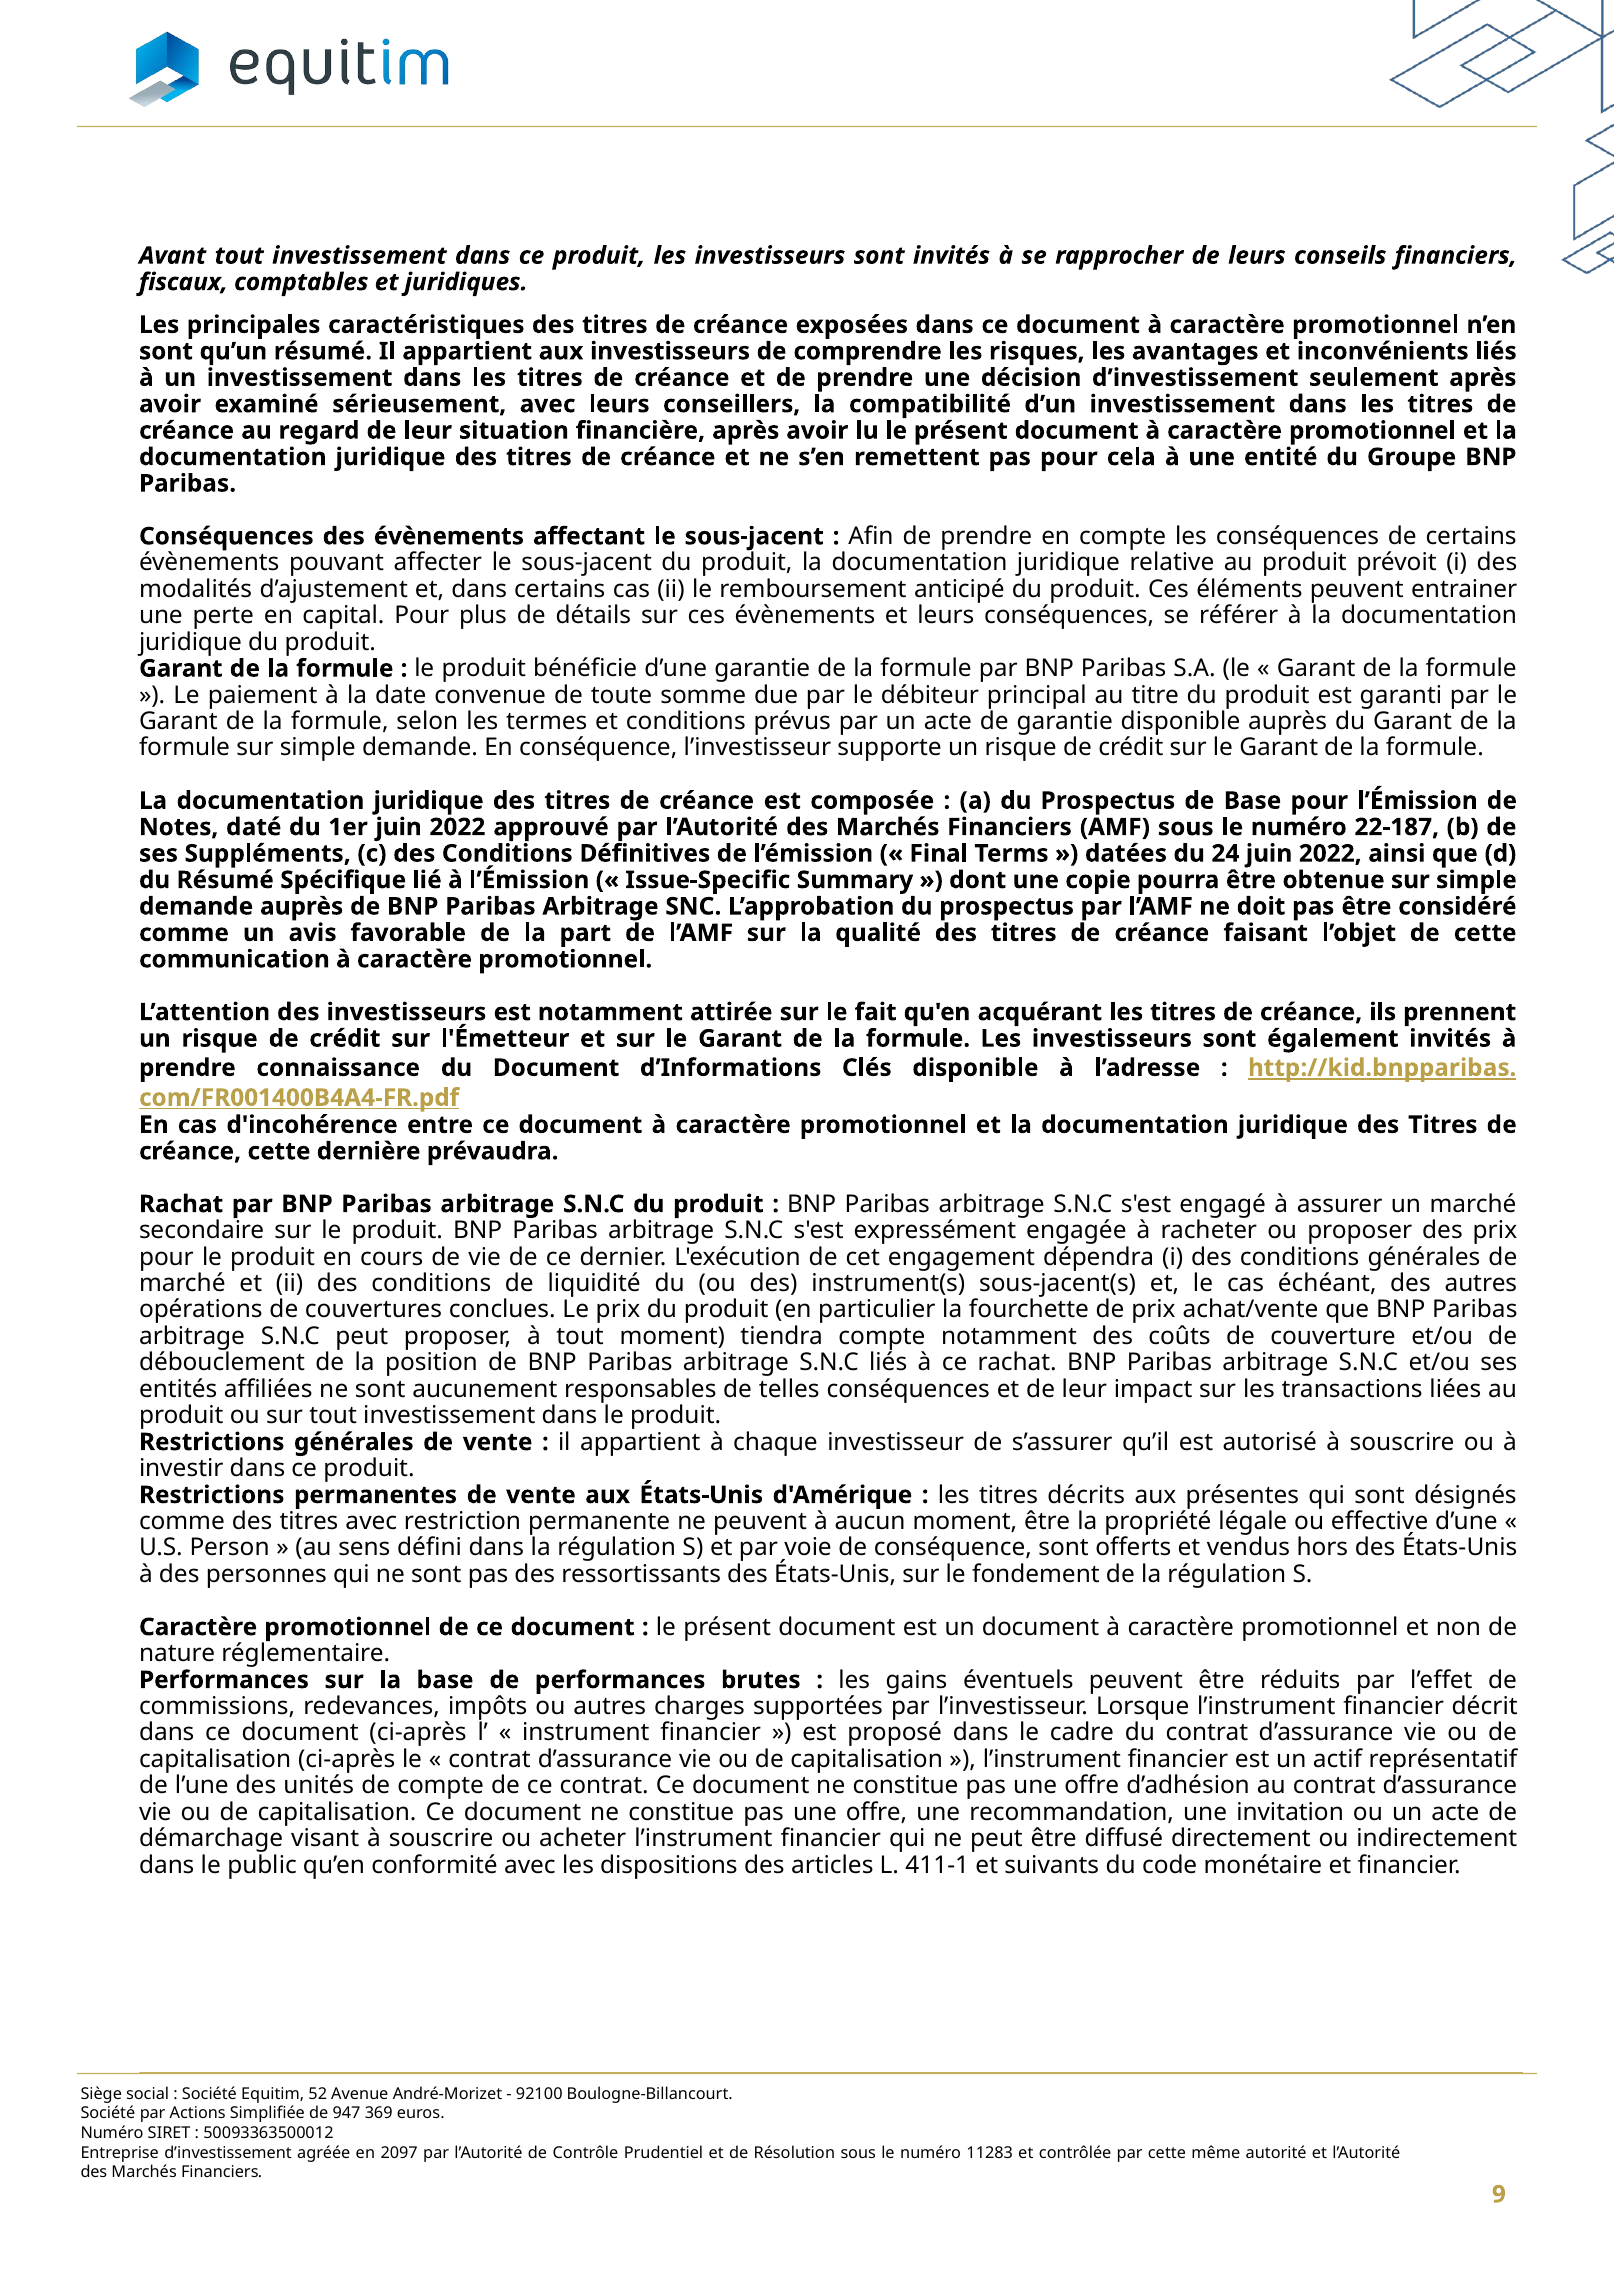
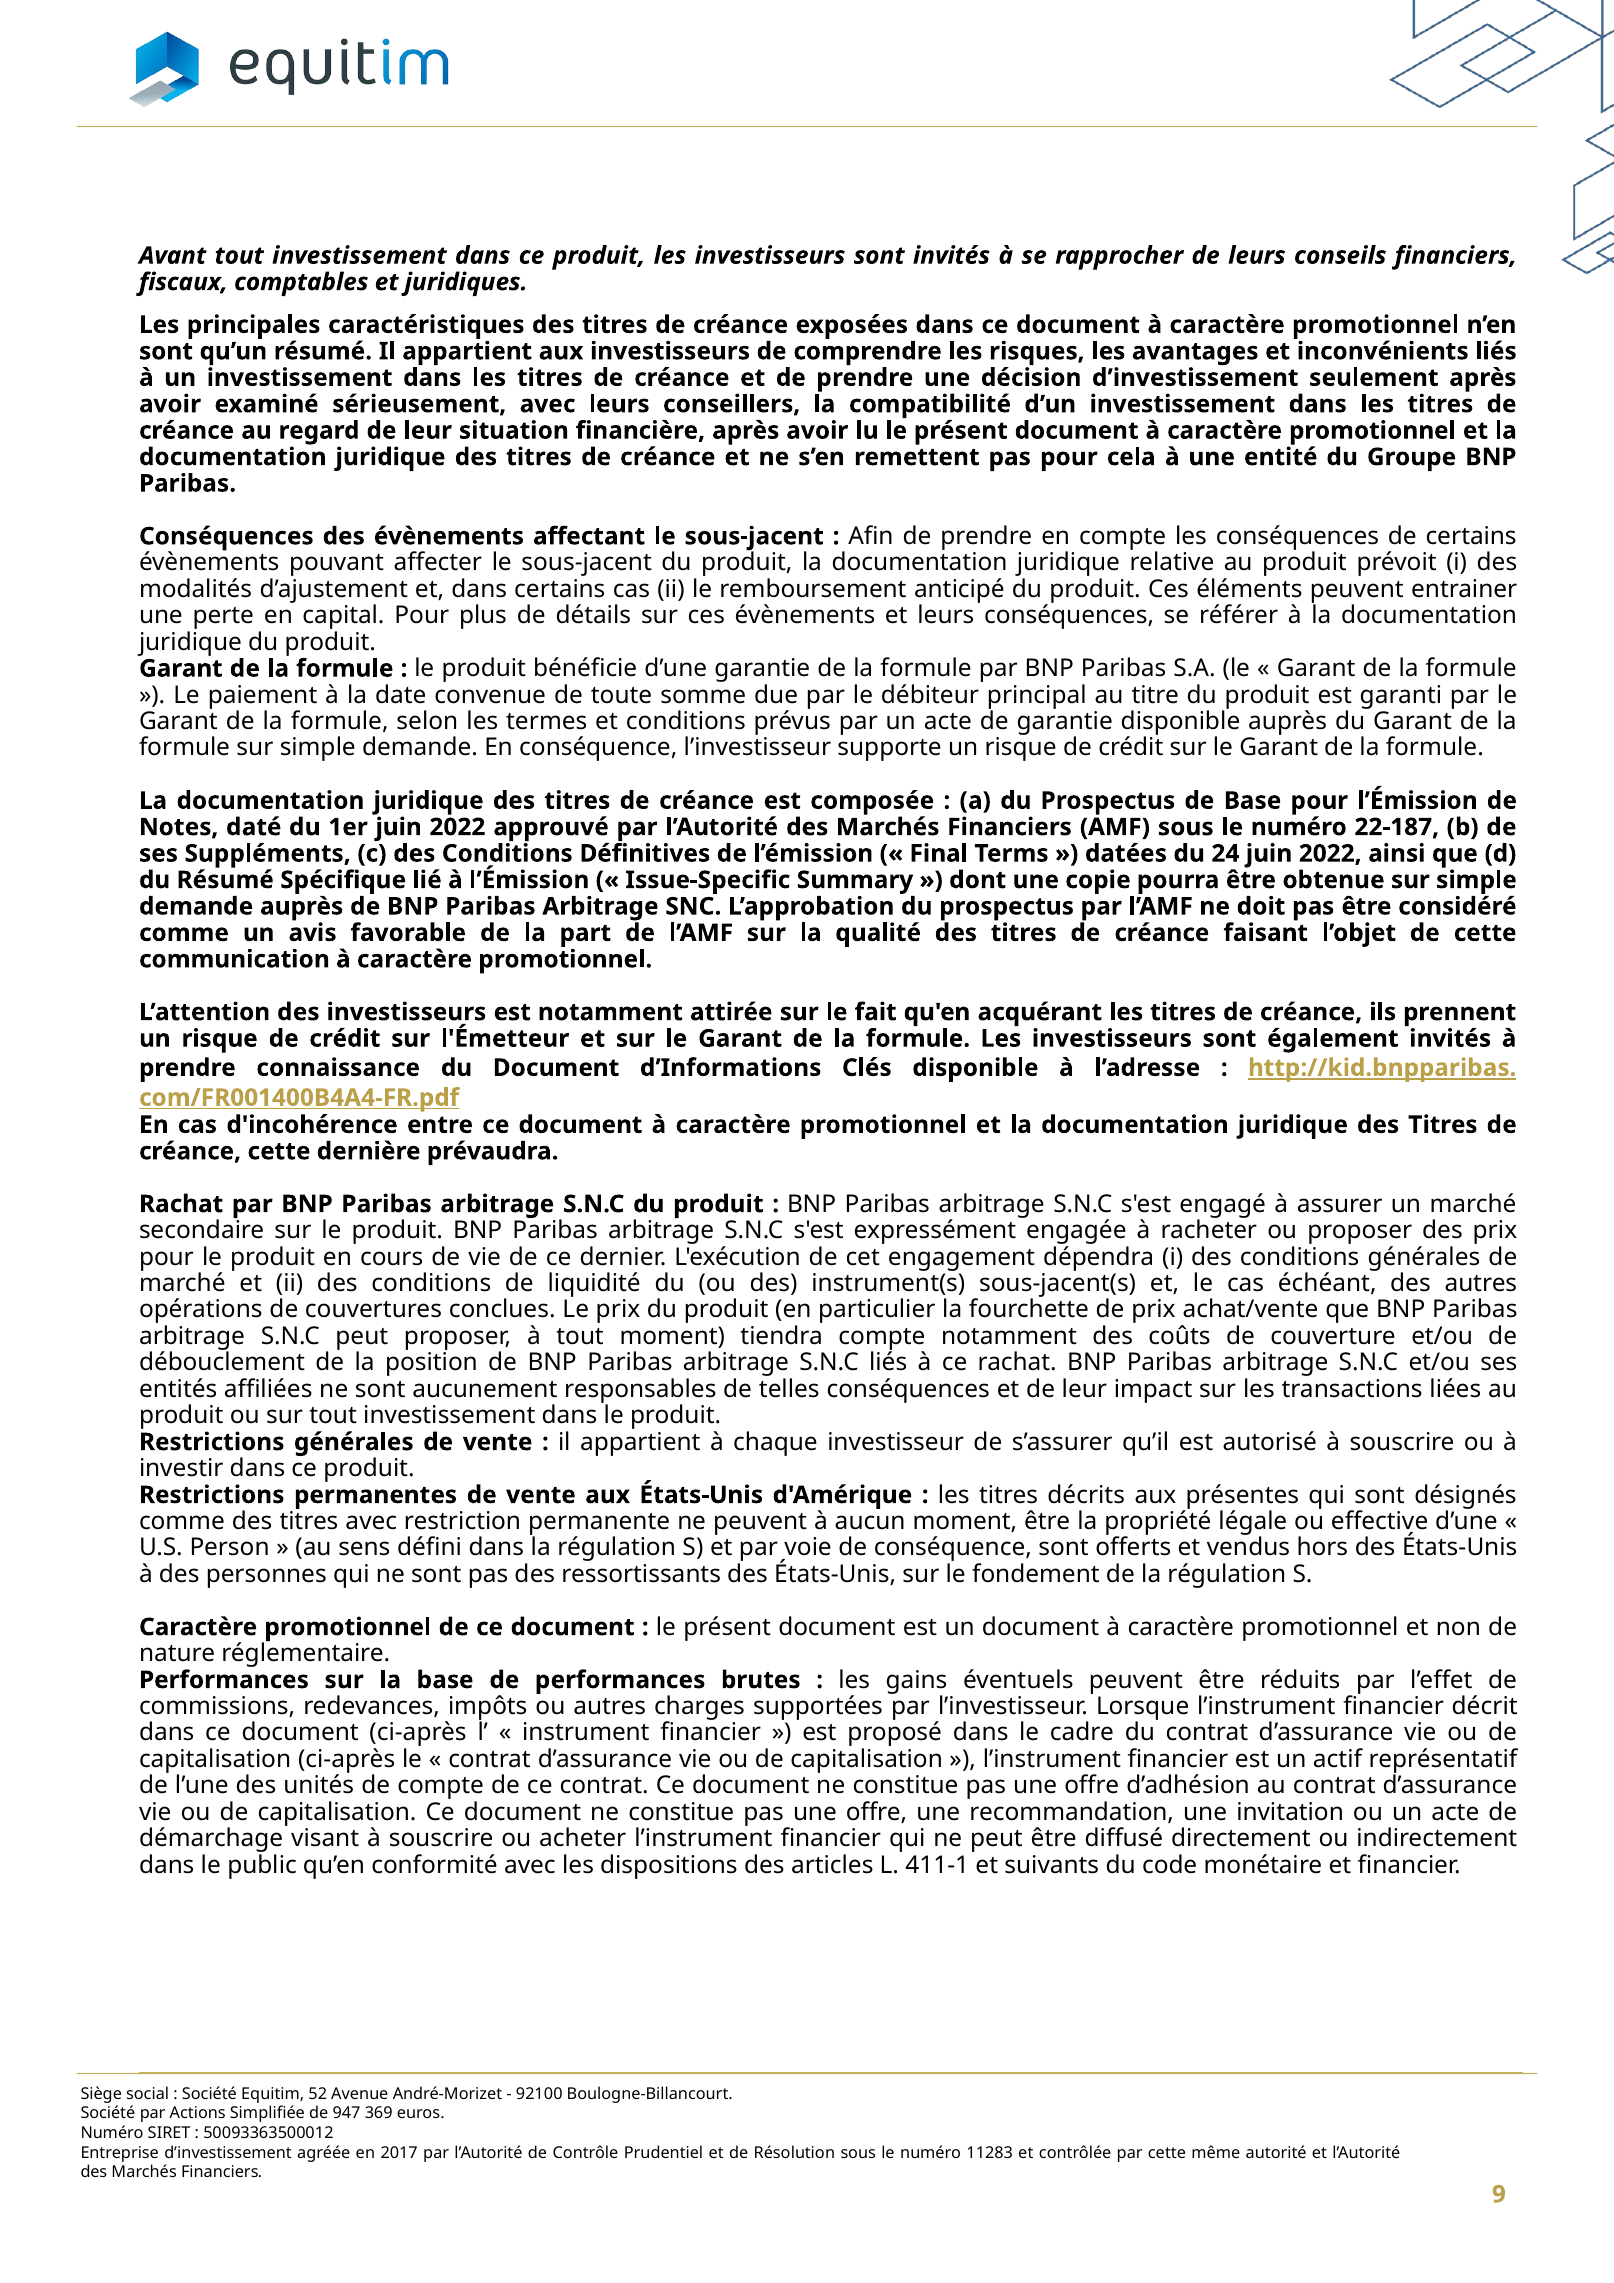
2097: 2097 -> 2017 (399, 2152)
